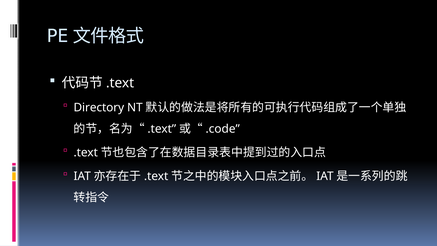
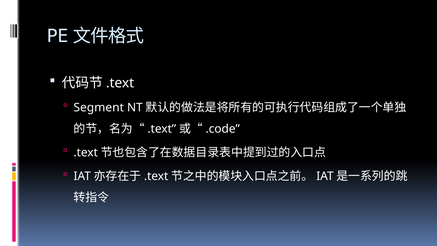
Directory: Directory -> Segment (99, 108)
